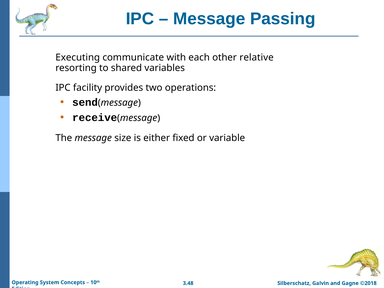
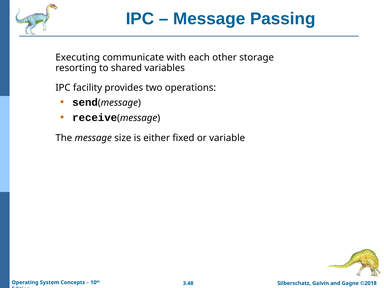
relative: relative -> storage (257, 58)
